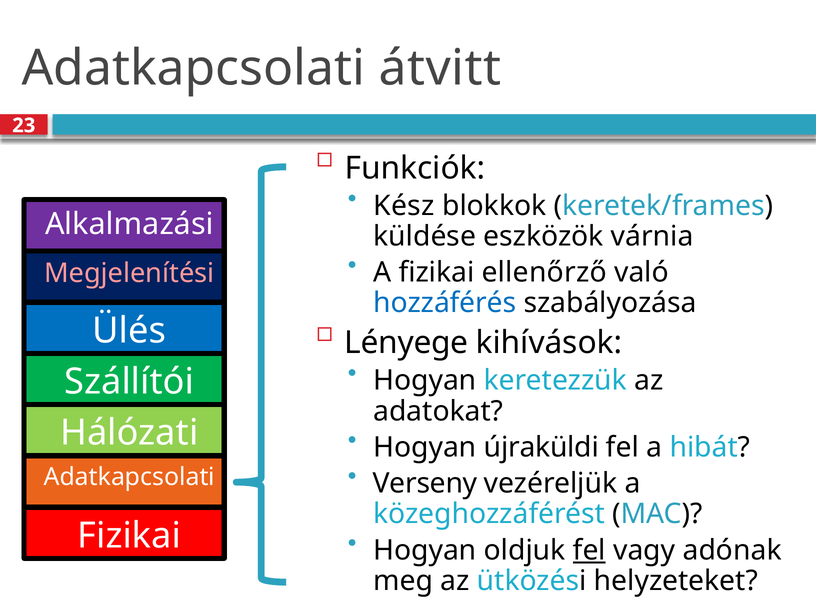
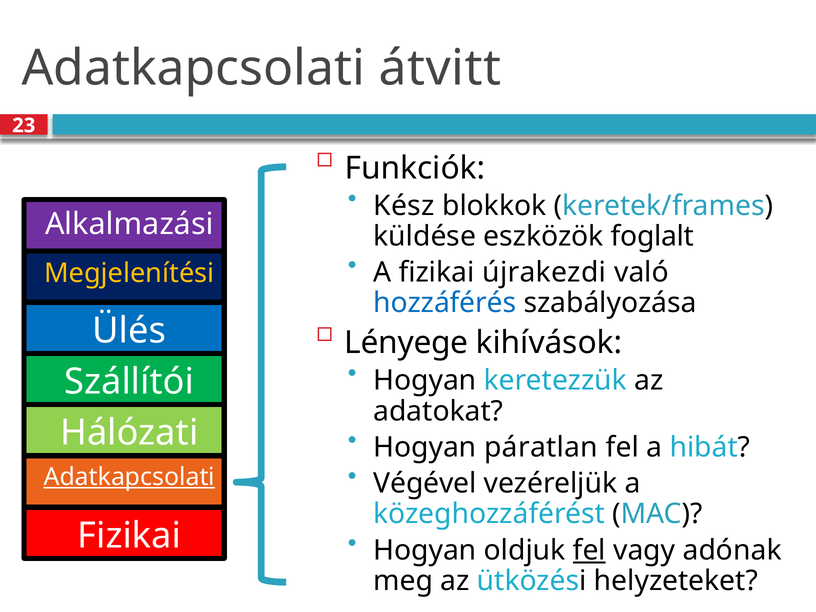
várnia: várnia -> foglalt (652, 236)
ellenőrző: ellenőrző -> újrakezdi (544, 272)
Megjelenítési colour: pink -> yellow (129, 273)
újraküldi: újraküldi -> páratlan (541, 447)
Verseny: Verseny -> Végével (425, 484)
Adatkapcsolati underline: none -> present (129, 477)
